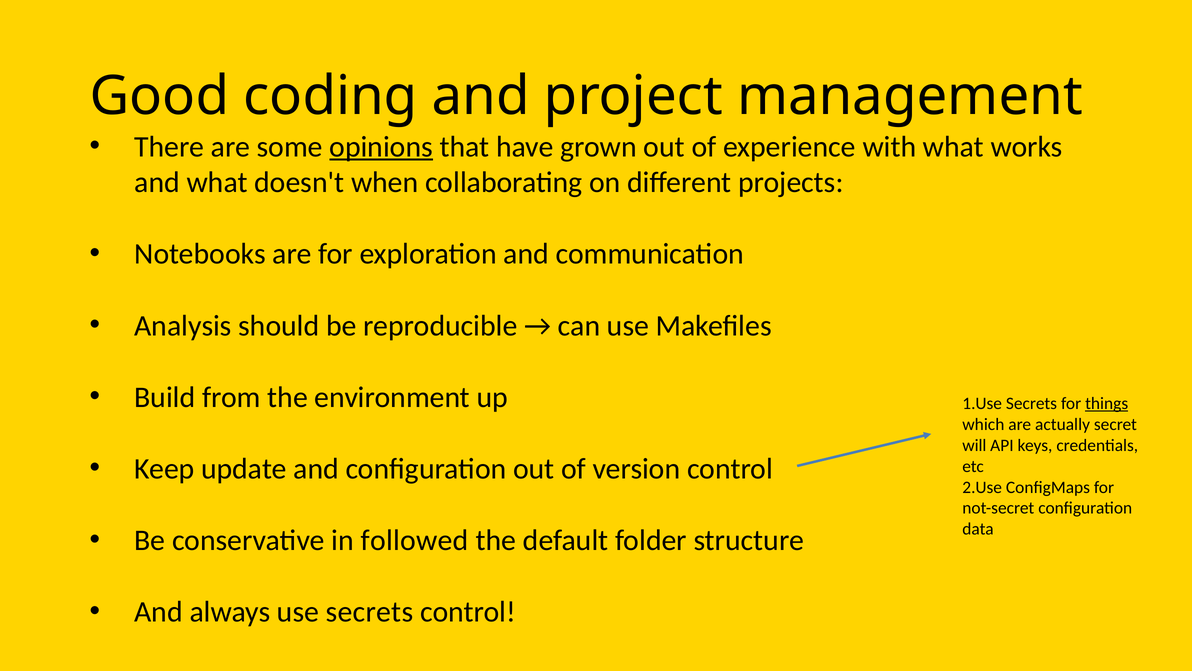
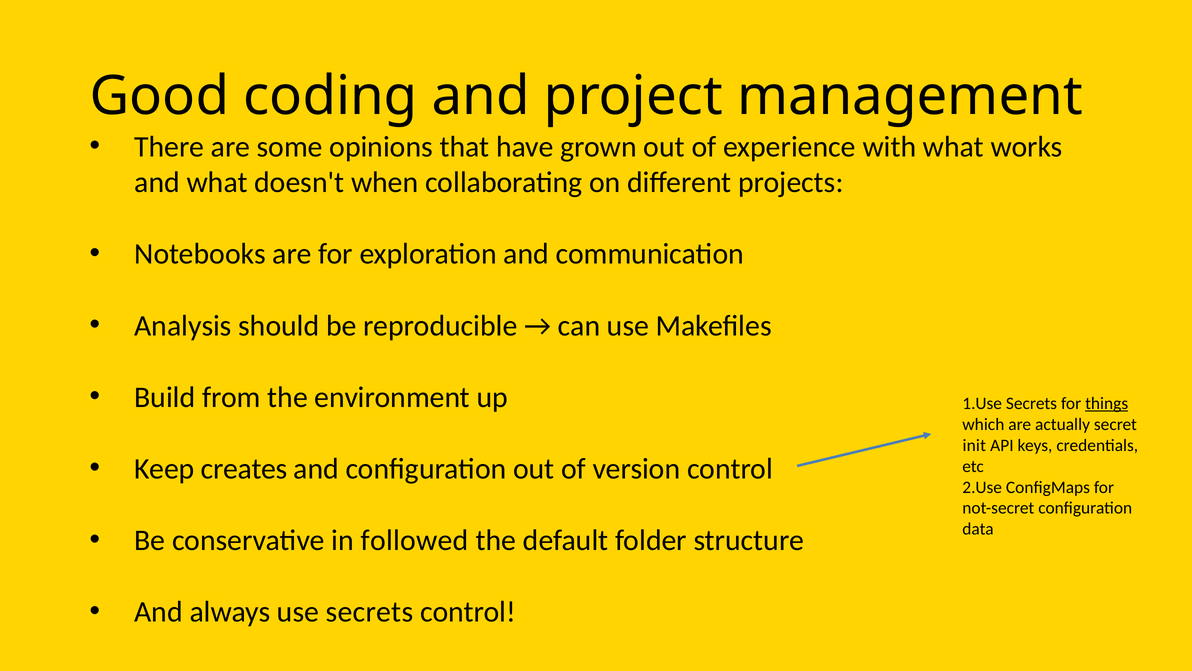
opinions underline: present -> none (381, 147)
will: will -> init (974, 445)
update: update -> creates (244, 468)
